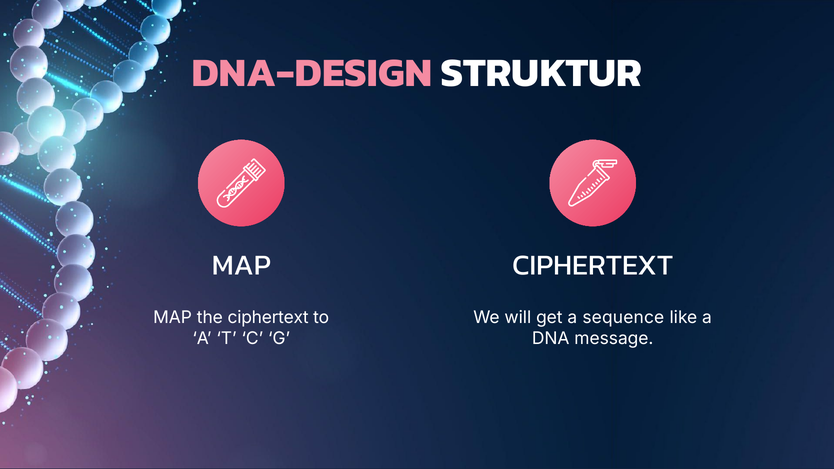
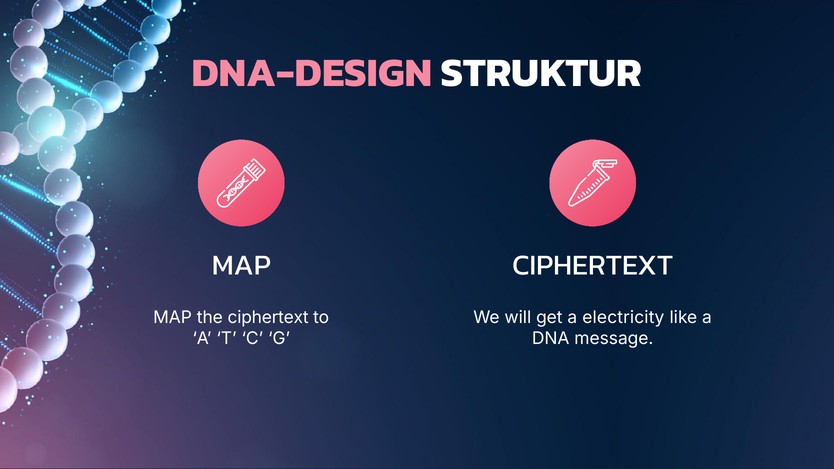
sequence: sequence -> electricity (623, 318)
